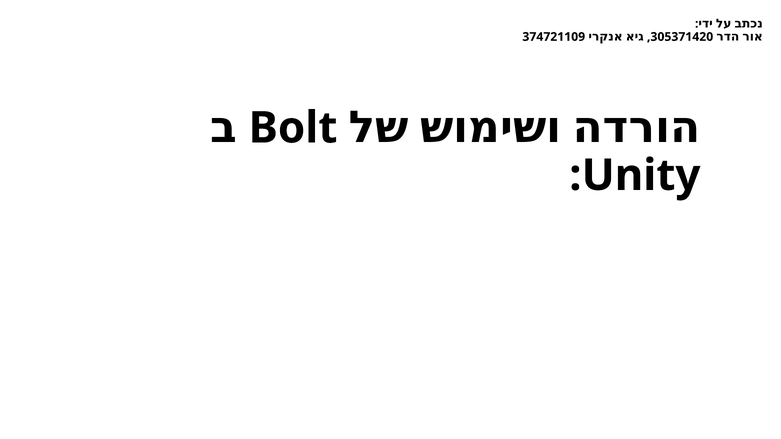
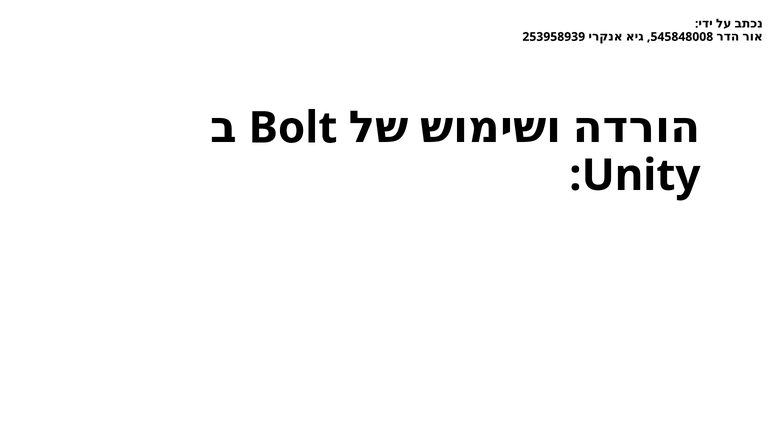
374721109: 374721109 -> 253958939 (554, 37)
305371420: 305371420 -> 545848008 (682, 37)
